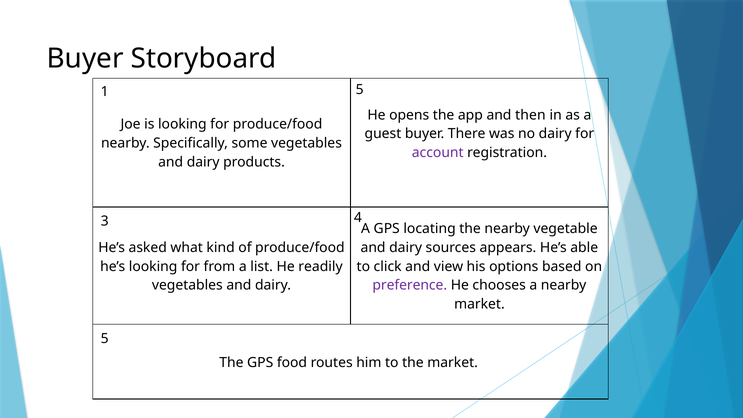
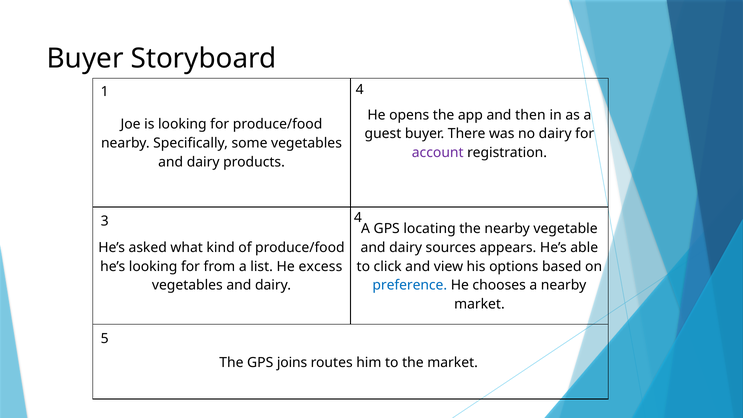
1 5: 5 -> 4 (360, 89)
readily: readily -> excess (320, 266)
preference colour: purple -> blue (410, 285)
food: food -> joins (292, 362)
